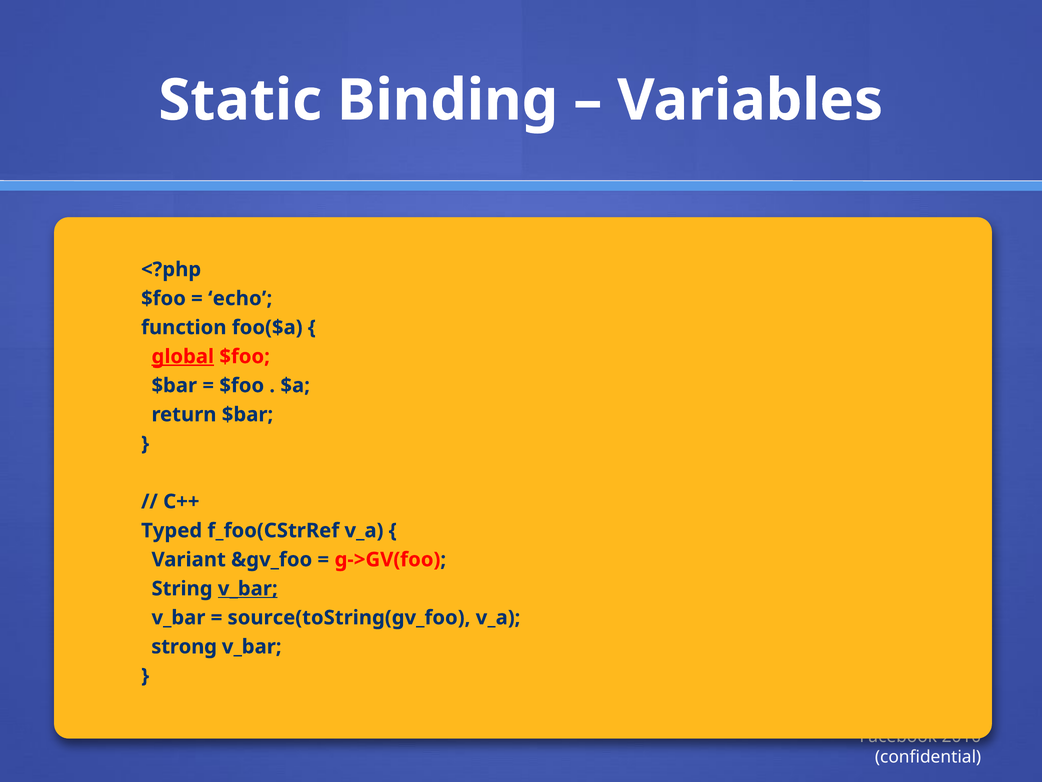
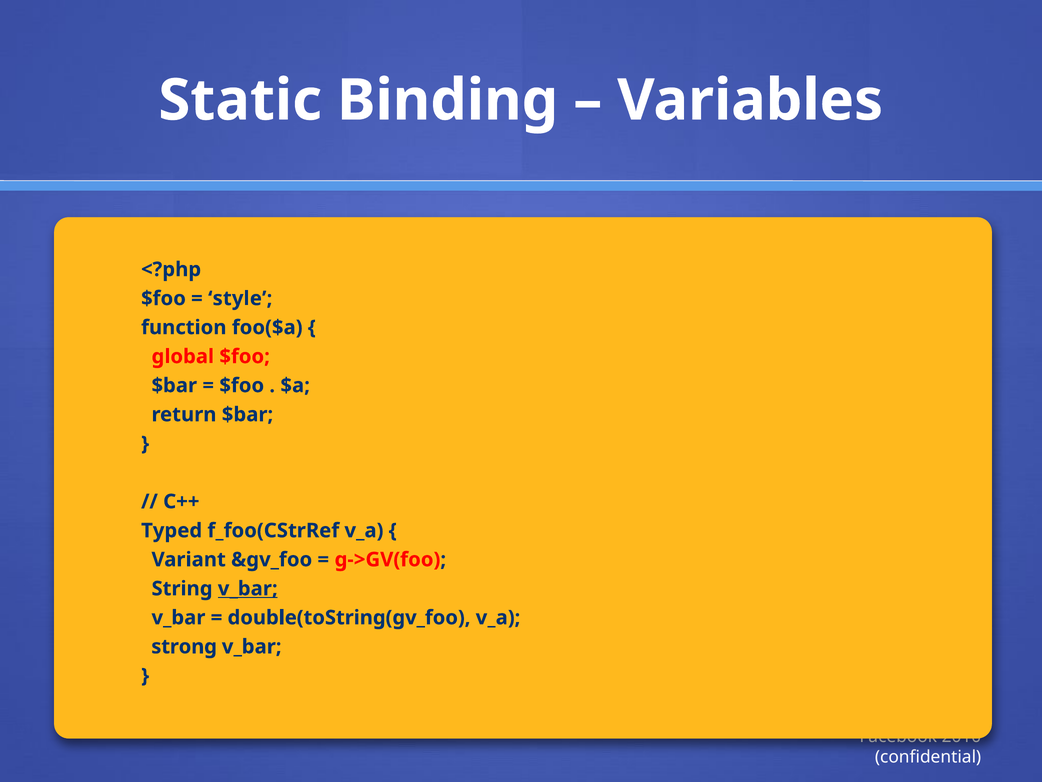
echo: echo -> style (240, 298)
global underline: present -> none (183, 356)
source(toString(gv_foo: source(toString(gv_foo -> double(toString(gv_foo (349, 617)
